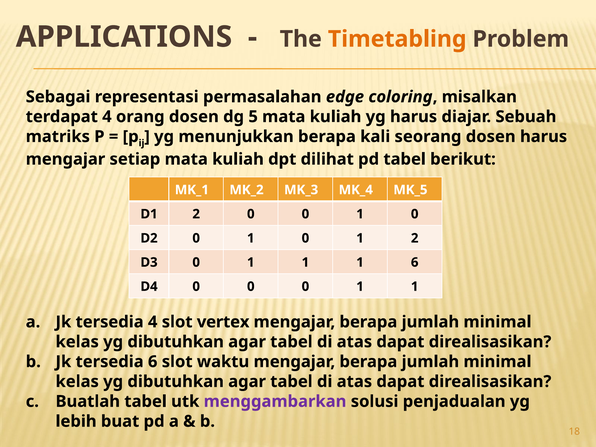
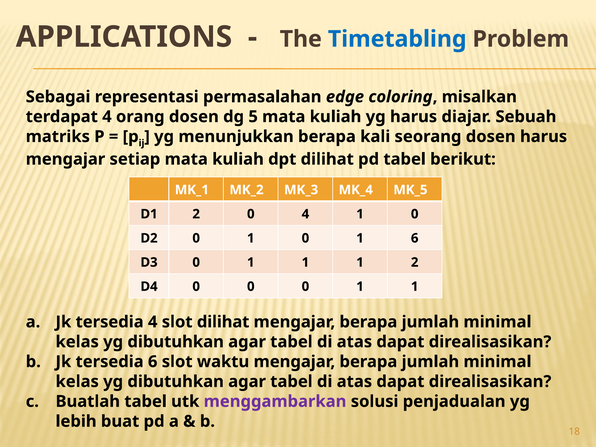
Timetabling colour: orange -> blue (397, 39)
2 0 0: 0 -> 4 (305, 214)
1 2: 2 -> 6 (415, 238)
1 6: 6 -> 2 (415, 262)
slot vertex: vertex -> dilihat (223, 322)
